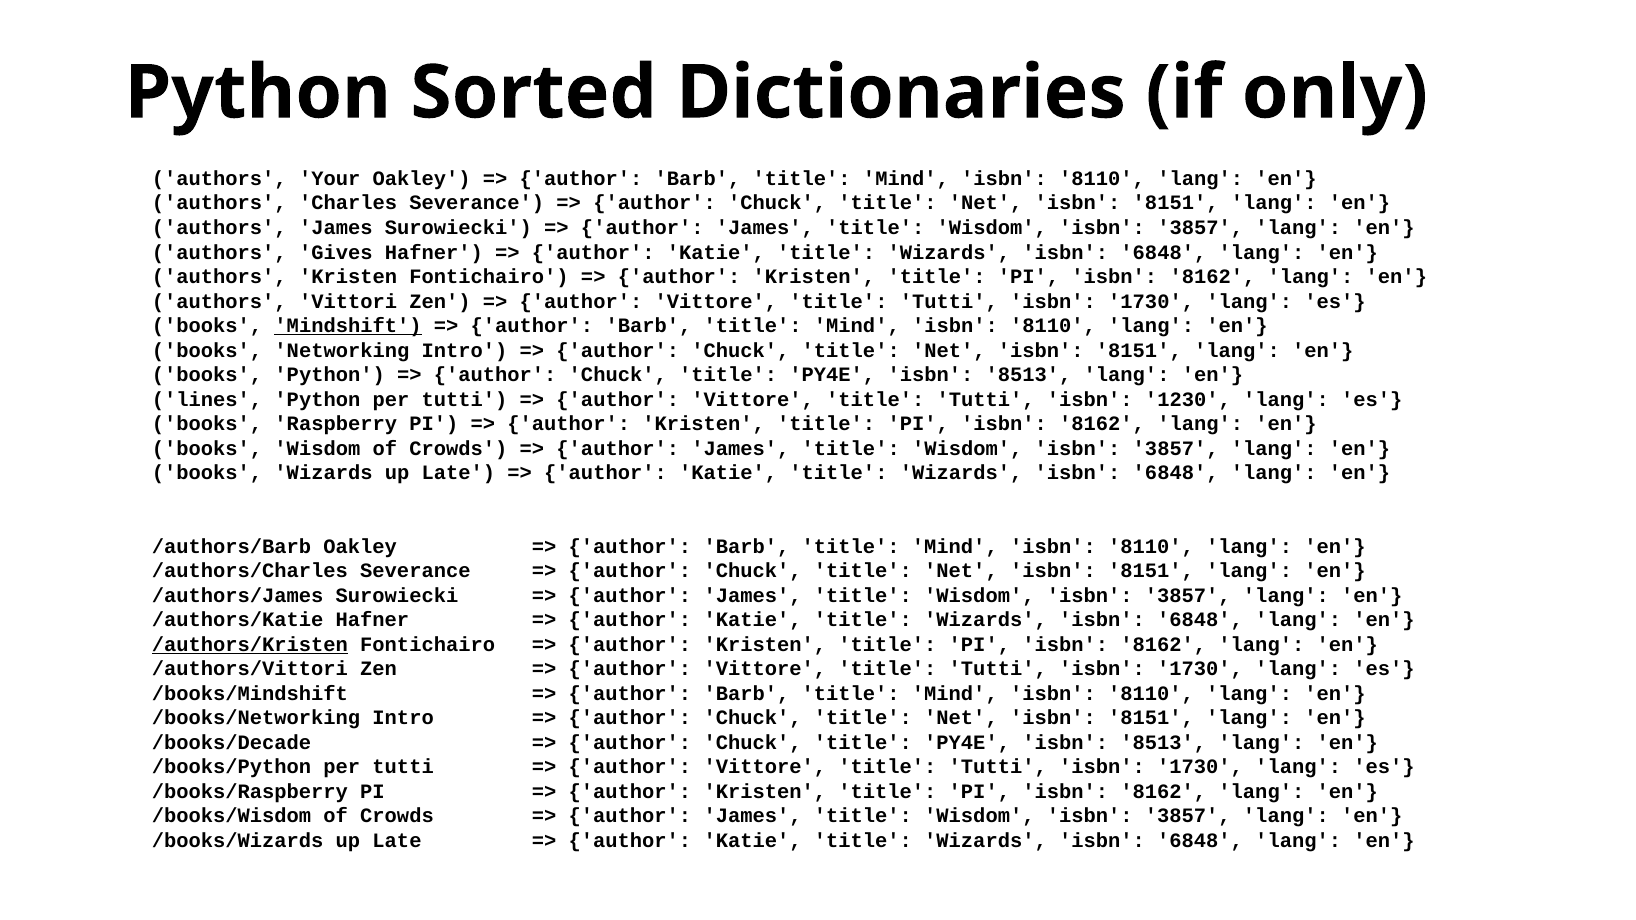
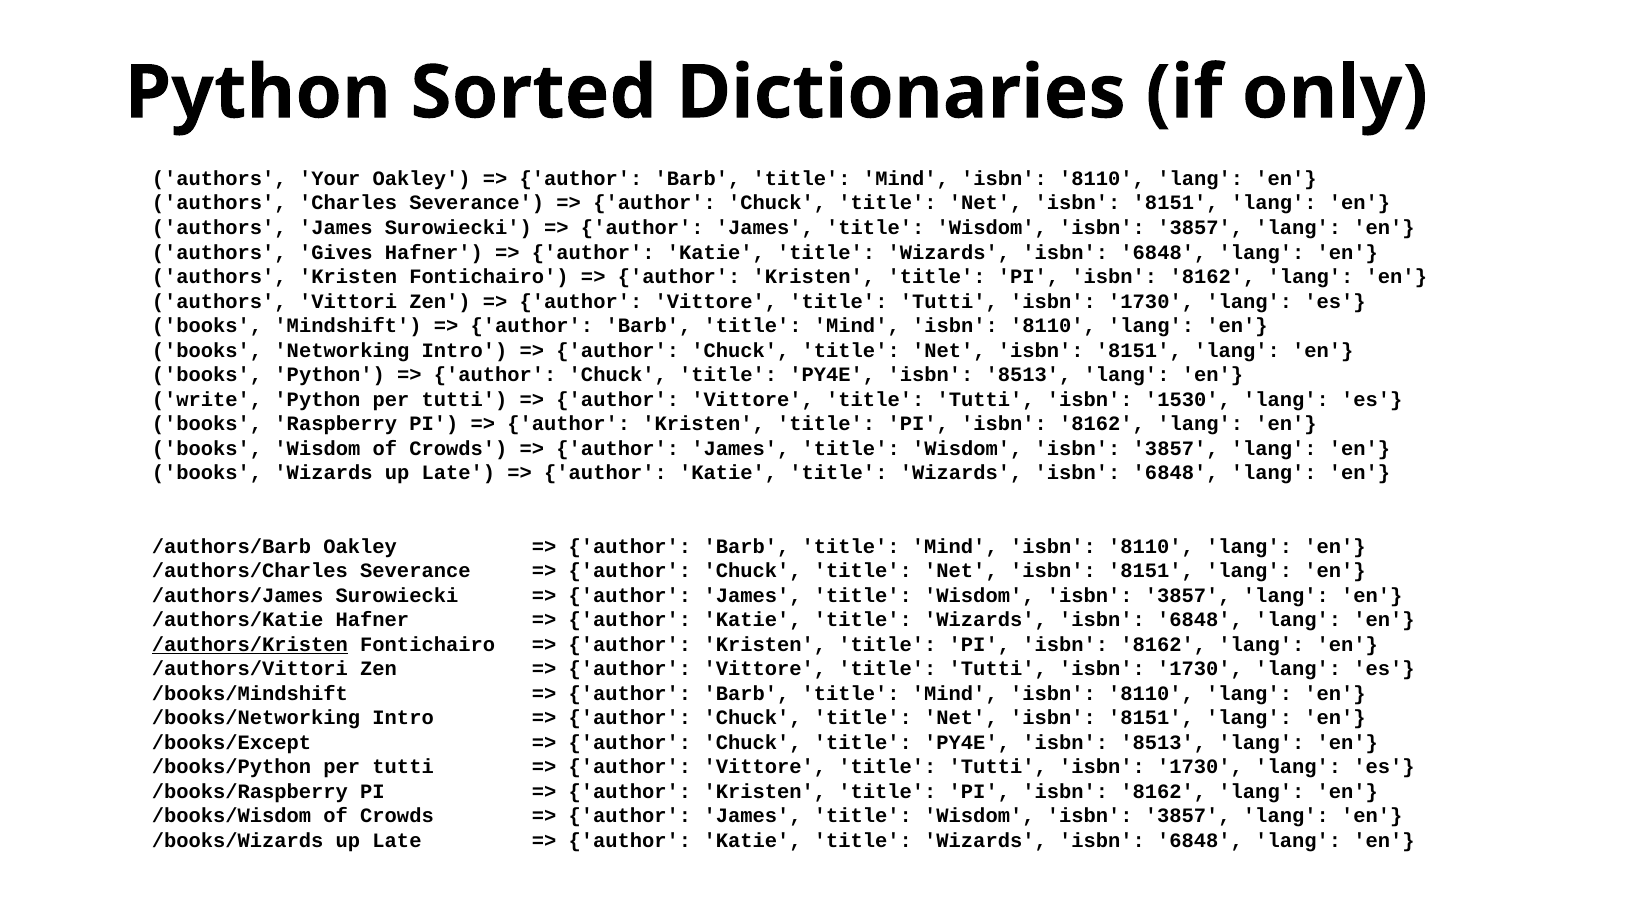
Mindshift underline: present -> none (348, 326)
lines: lines -> write (207, 400)
1230: 1230 -> 1530 (1188, 400)
/books/Decade: /books/Decade -> /books/Except (231, 743)
